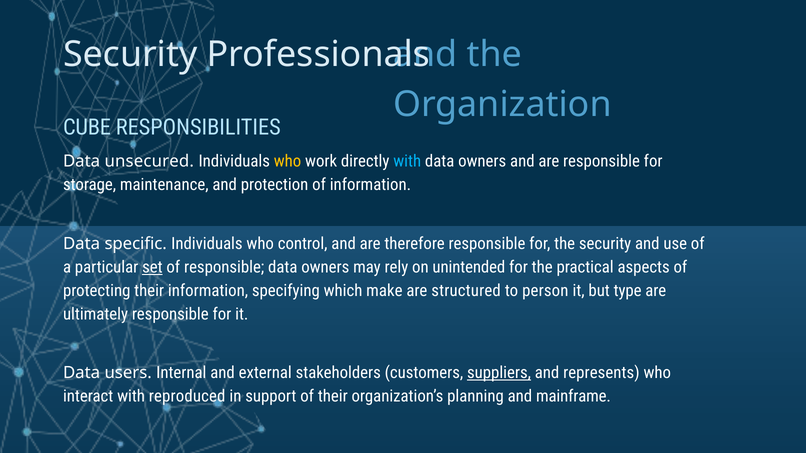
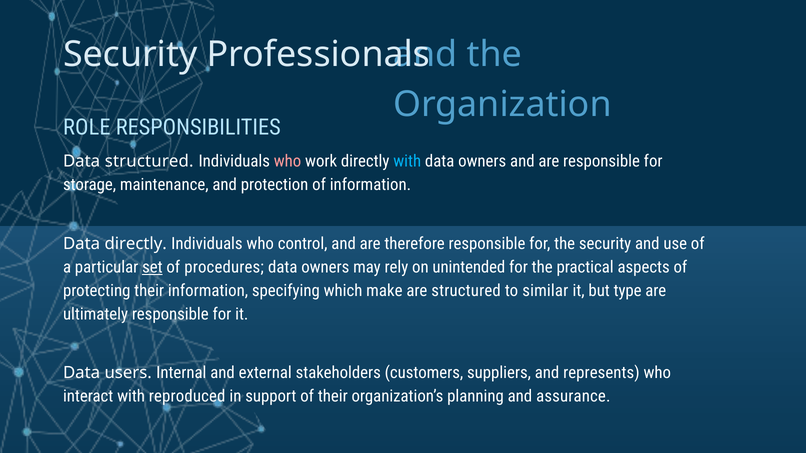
CUBE: CUBE -> ROLE (87, 128)
Data unsecured: unsecured -> structured (149, 161)
who colour: yellow -> pink (288, 161)
Data specific: specific -> directly (136, 244)
of responsible: responsible -> procedures (224, 267)
person: person -> similar (545, 291)
suppliers underline: present -> none (499, 373)
mainframe: mainframe -> assurance (573, 397)
